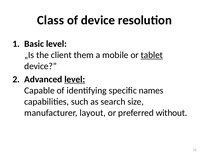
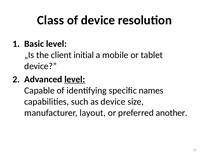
them: them -> initial (84, 55)
tablet underline: present -> none (152, 55)
as search: search -> device (113, 101)
without: without -> another (172, 113)
